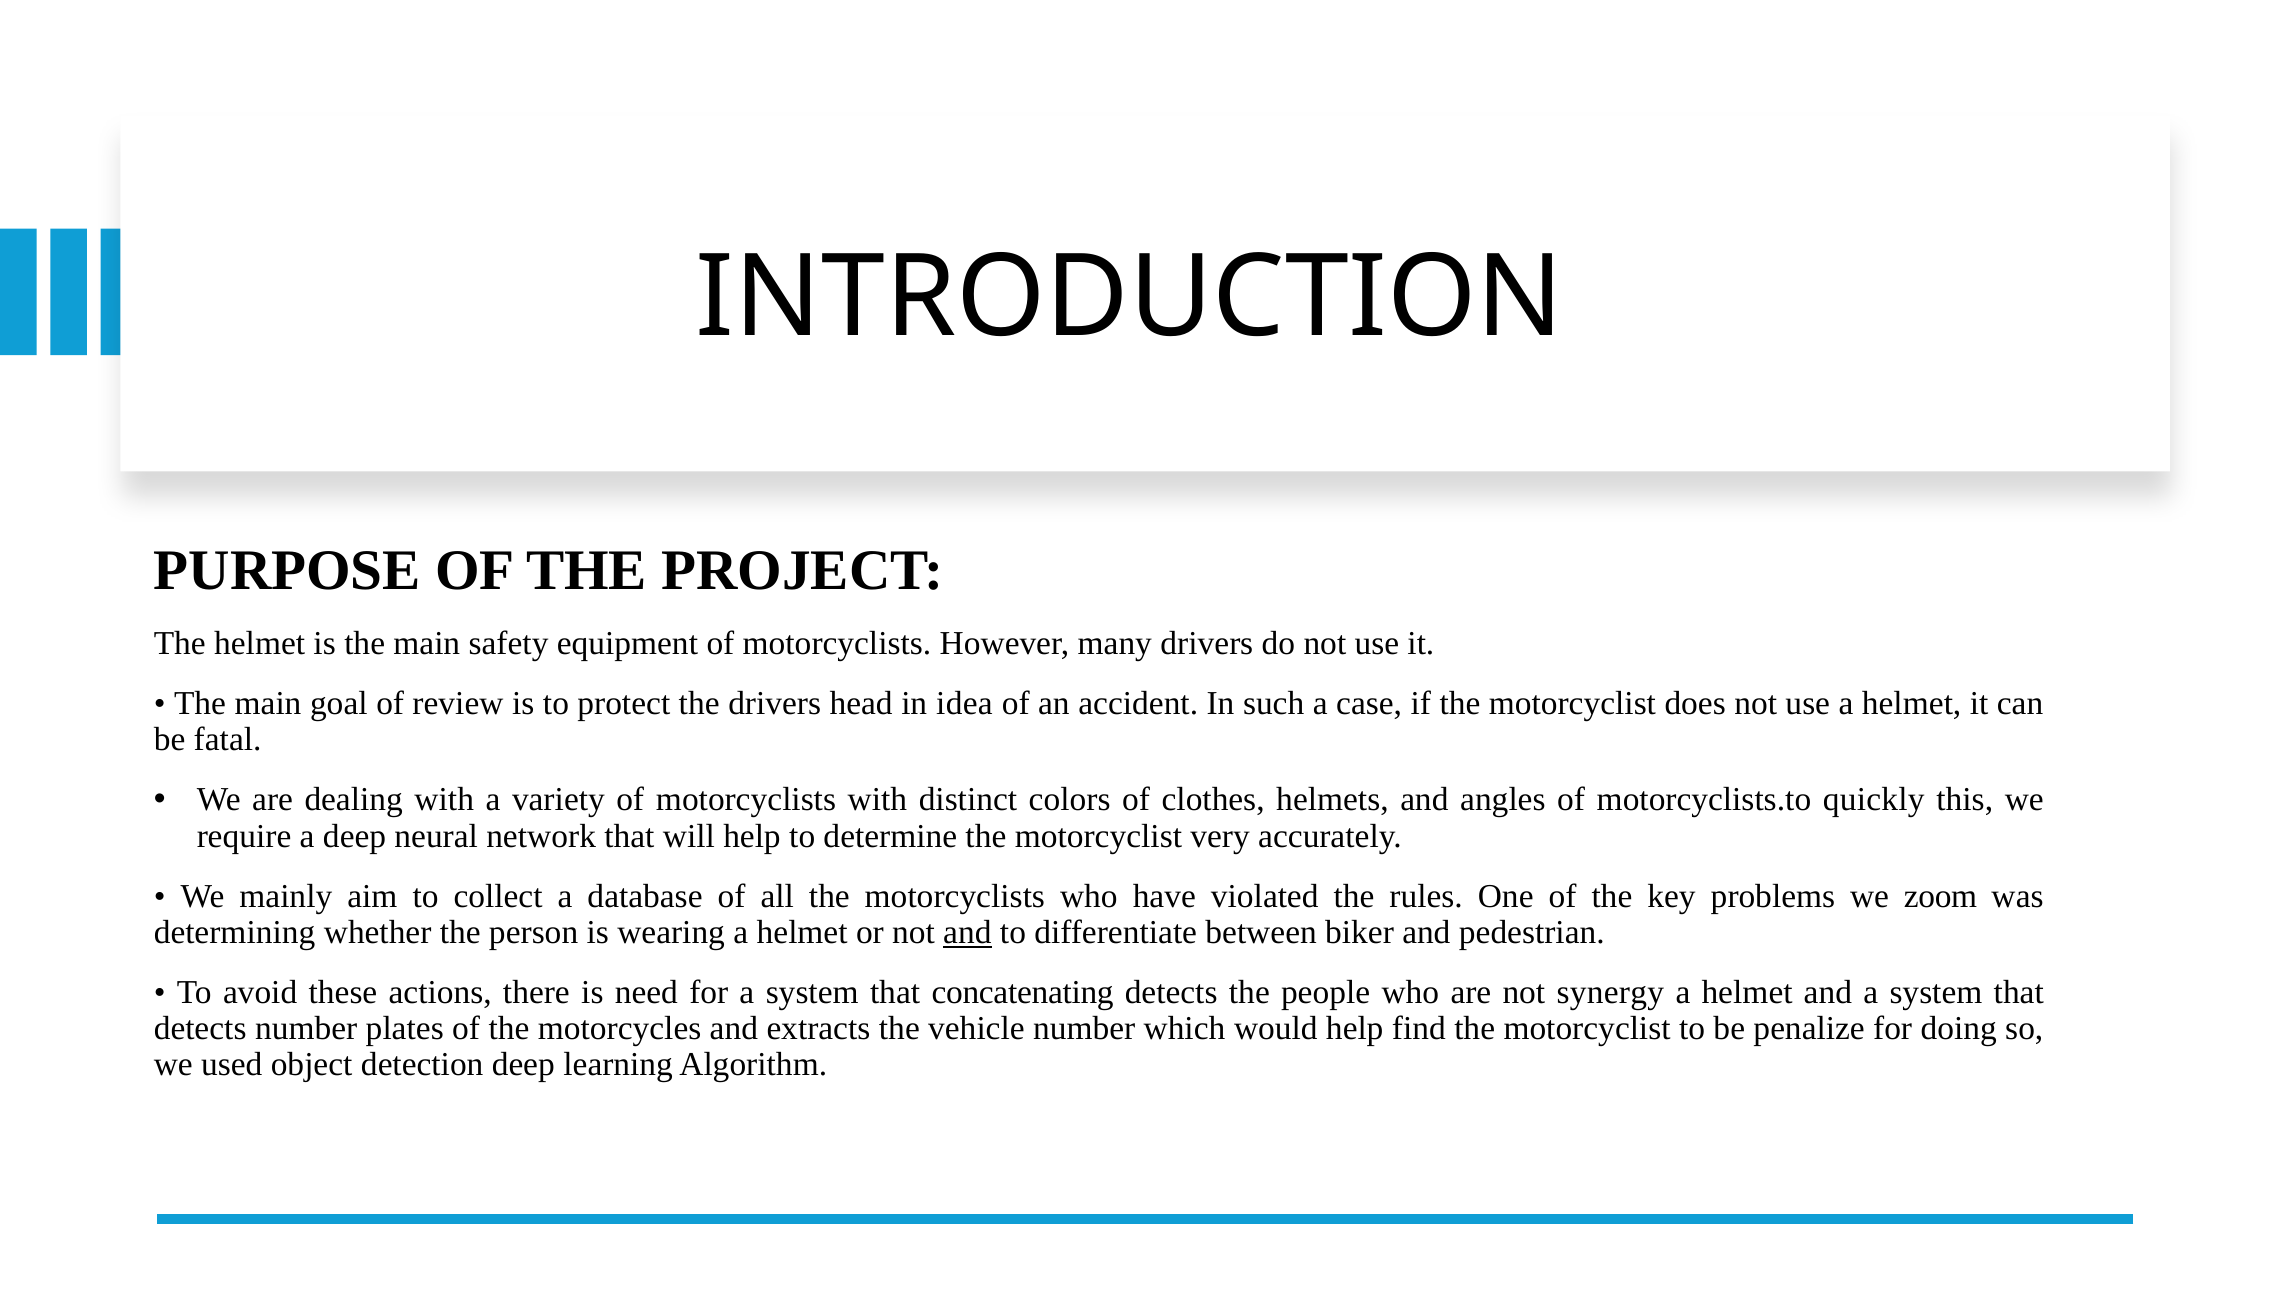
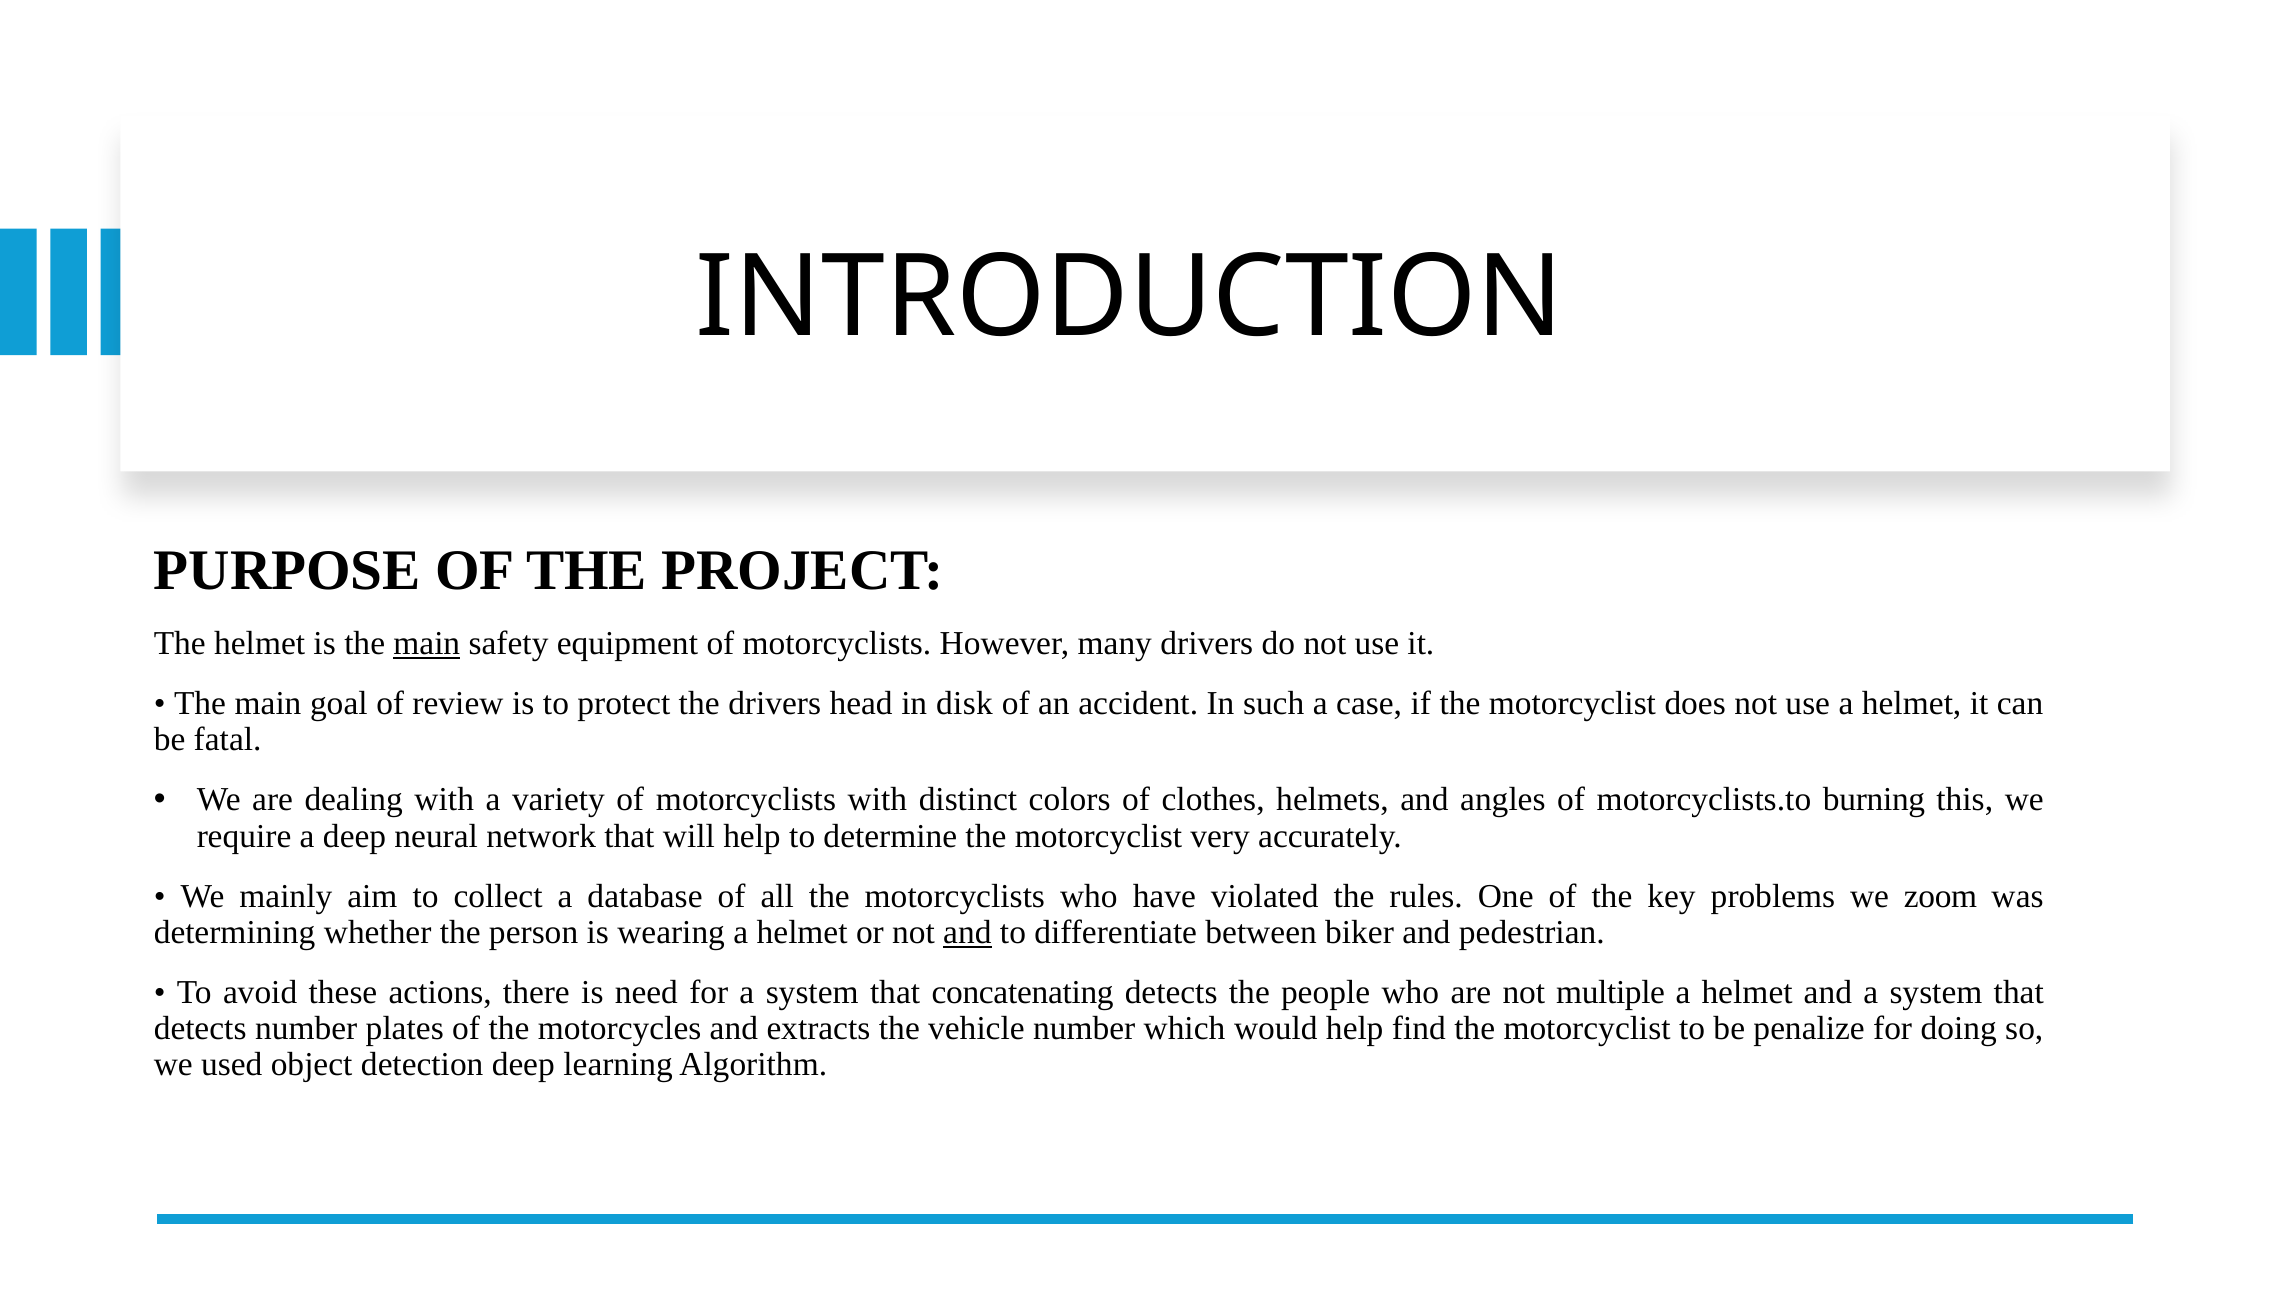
main underline: none -> present (427, 643)
idea: idea -> disk (964, 703)
quickly: quickly -> burning (1874, 800)
synergy: synergy -> multiple (1611, 992)
